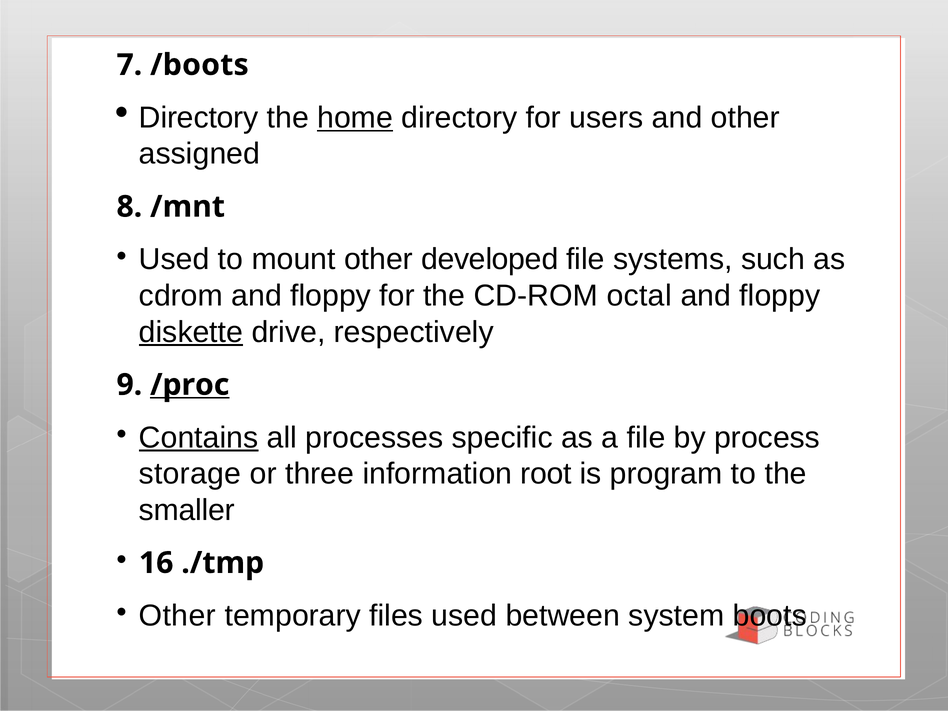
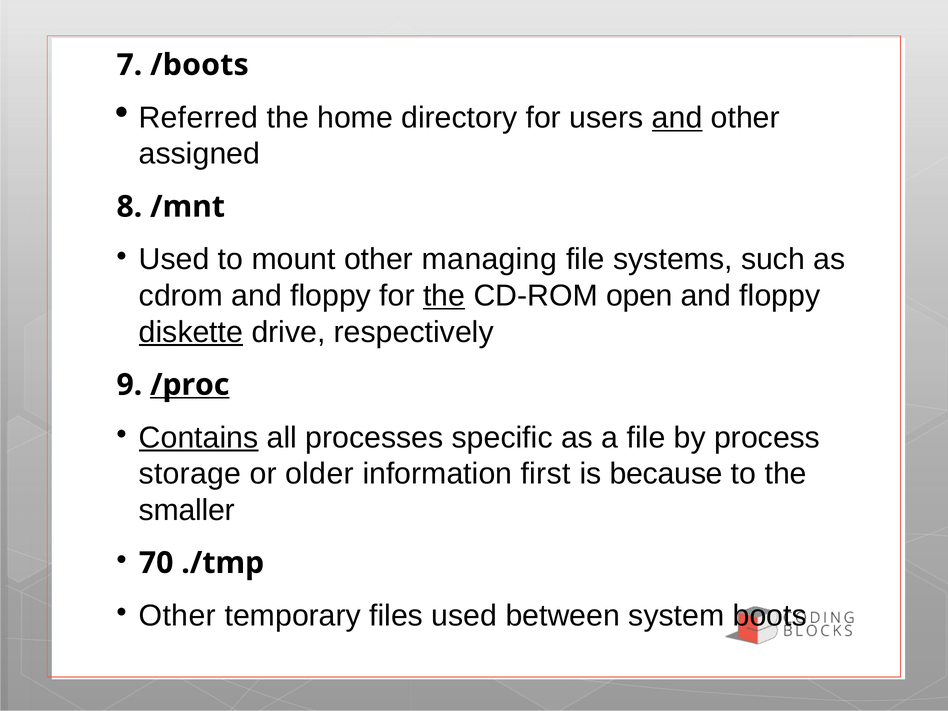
Directory: Directory -> Referred (198, 118)
home underline: present -> none (355, 118)
and underline: none -> present (677, 118)
developed: developed -> managing (489, 259)
the underline: none -> present (444, 296)
octal: octal -> open (639, 296)
three: three -> older (320, 474)
root: root -> first (546, 474)
program: program -> because (666, 474)
16: 16 -> 70 (156, 563)
